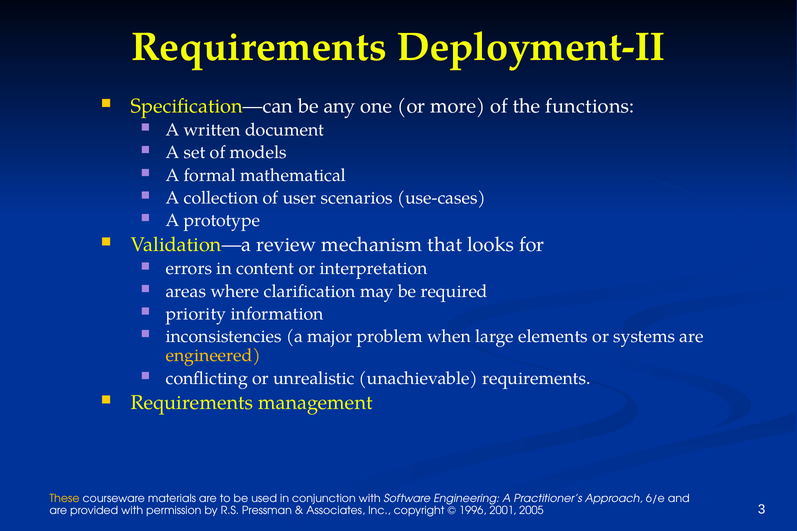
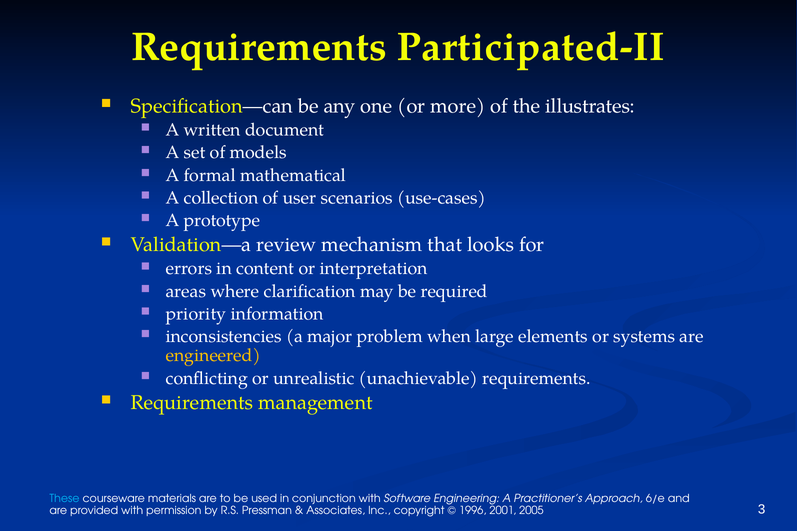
Deployment-II: Deployment-II -> Participated-II (531, 47)
functions: functions -> illustrates (590, 106)
These colour: yellow -> light blue (65, 499)
